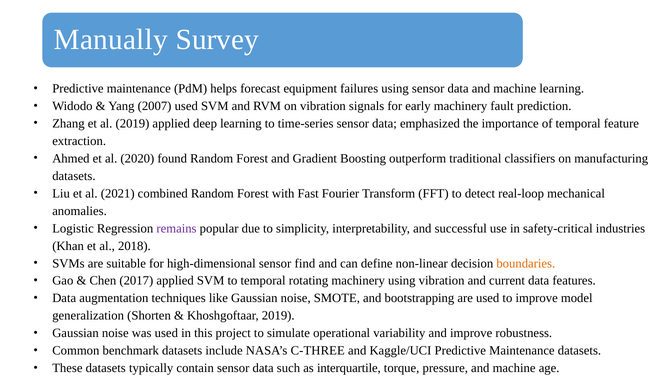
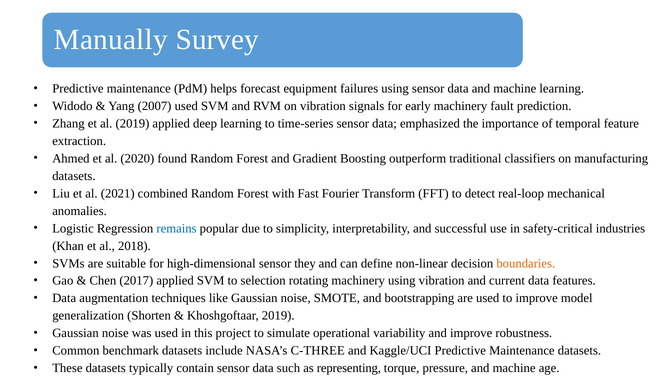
remains colour: purple -> blue (176, 228)
find: find -> they (305, 263)
to temporal: temporal -> selection (263, 281)
interquartile: interquartile -> representing (349, 368)
